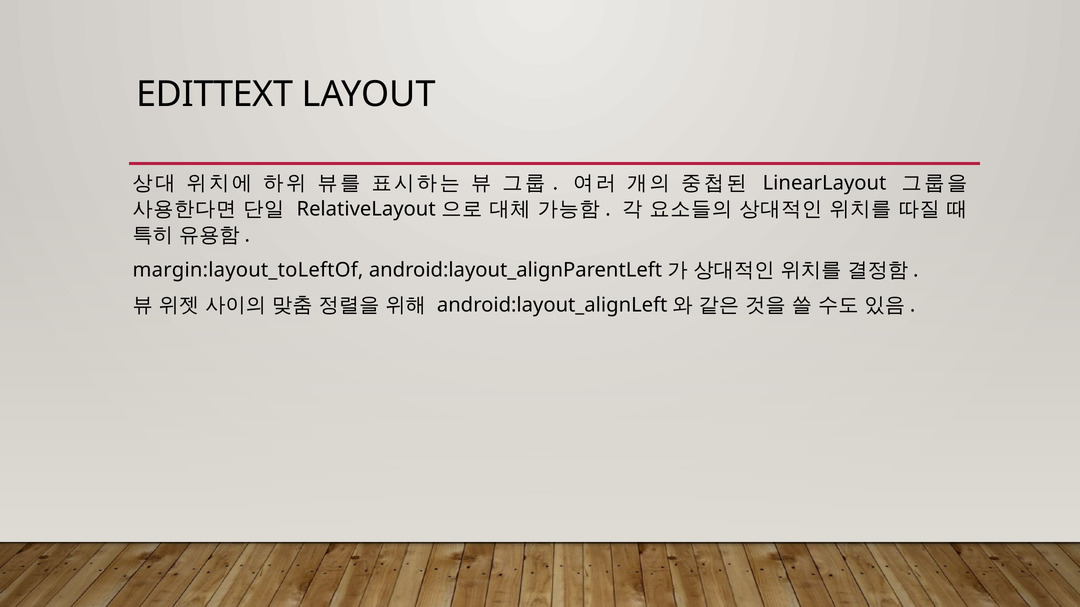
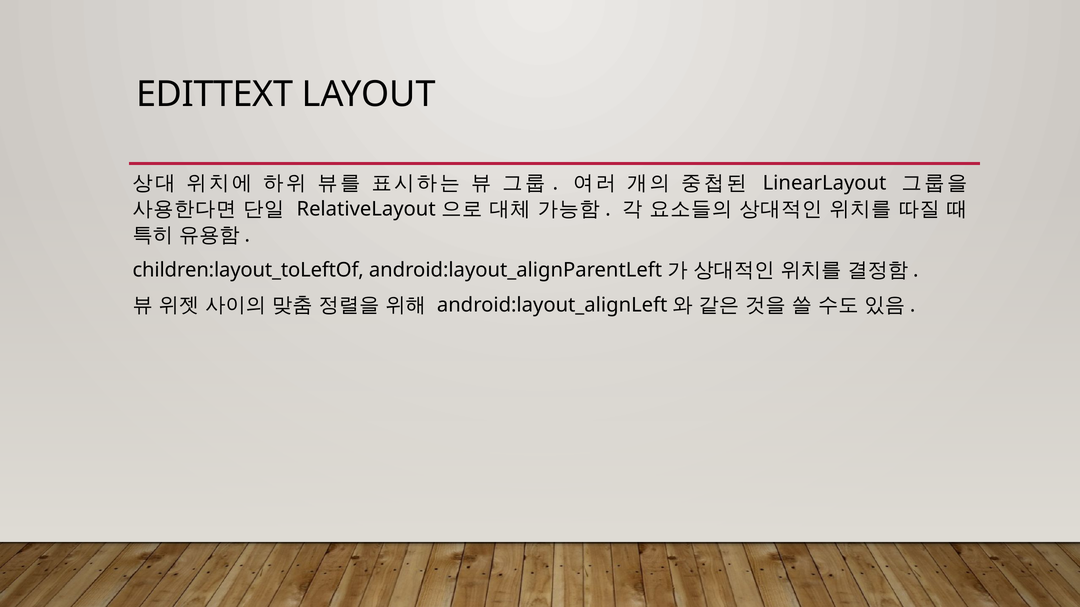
margin:layout_toLeftOf: margin:layout_toLeftOf -> children:layout_toLeftOf (248, 270)
